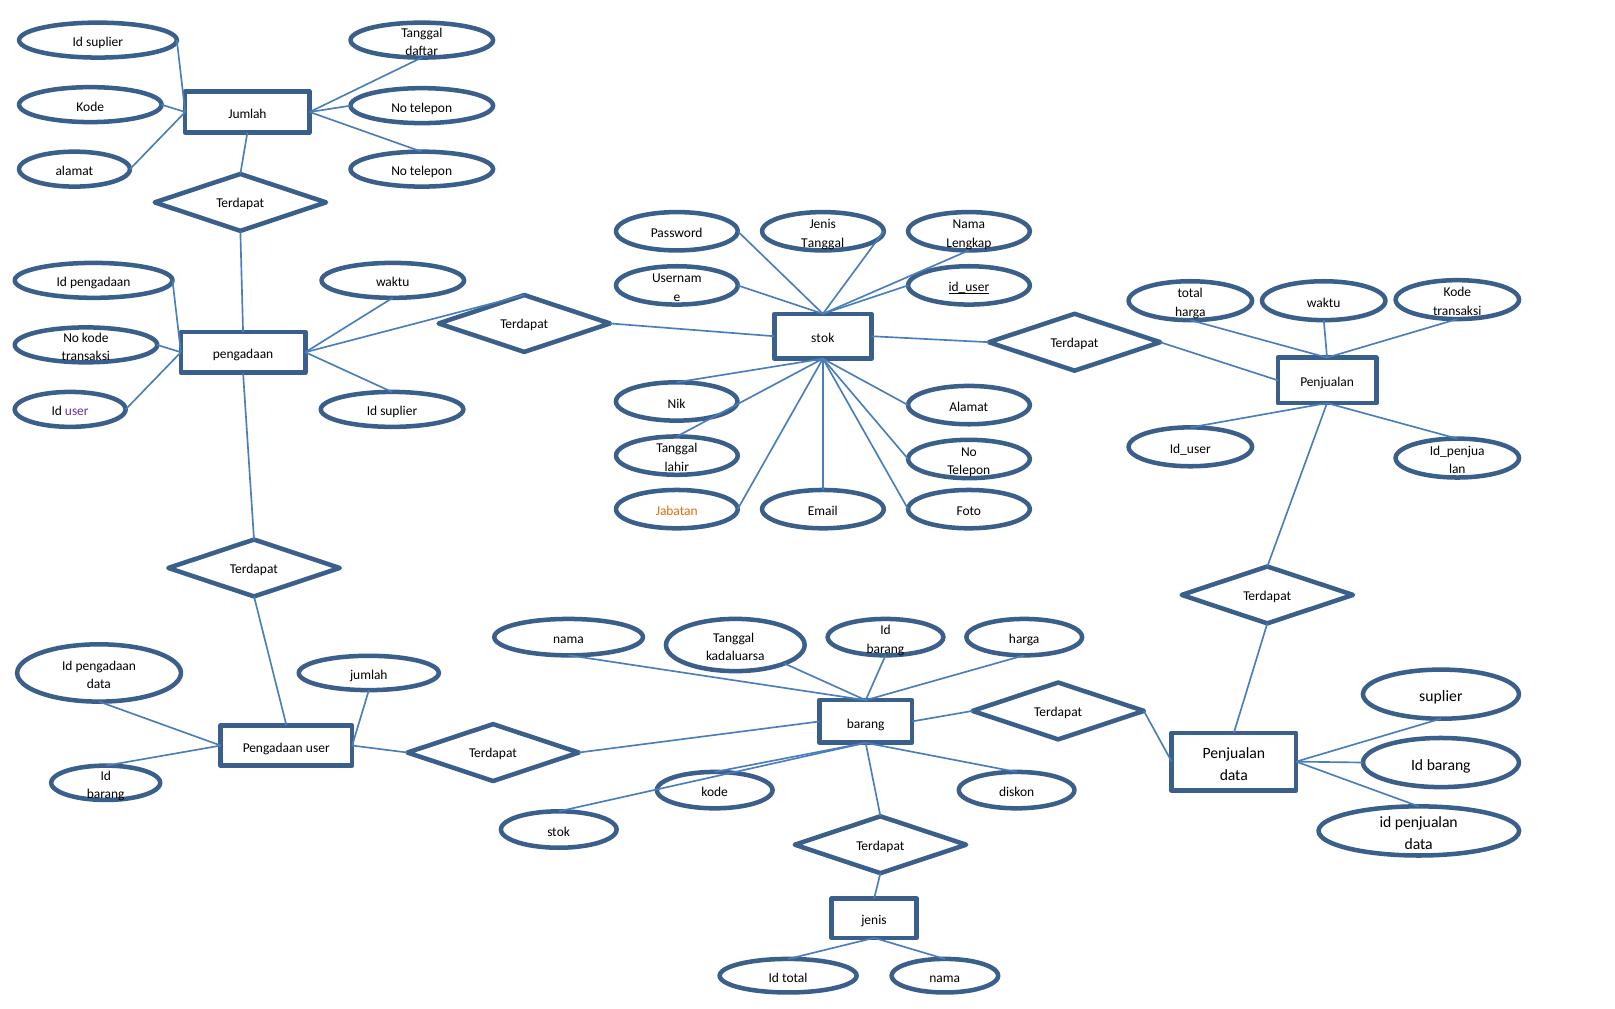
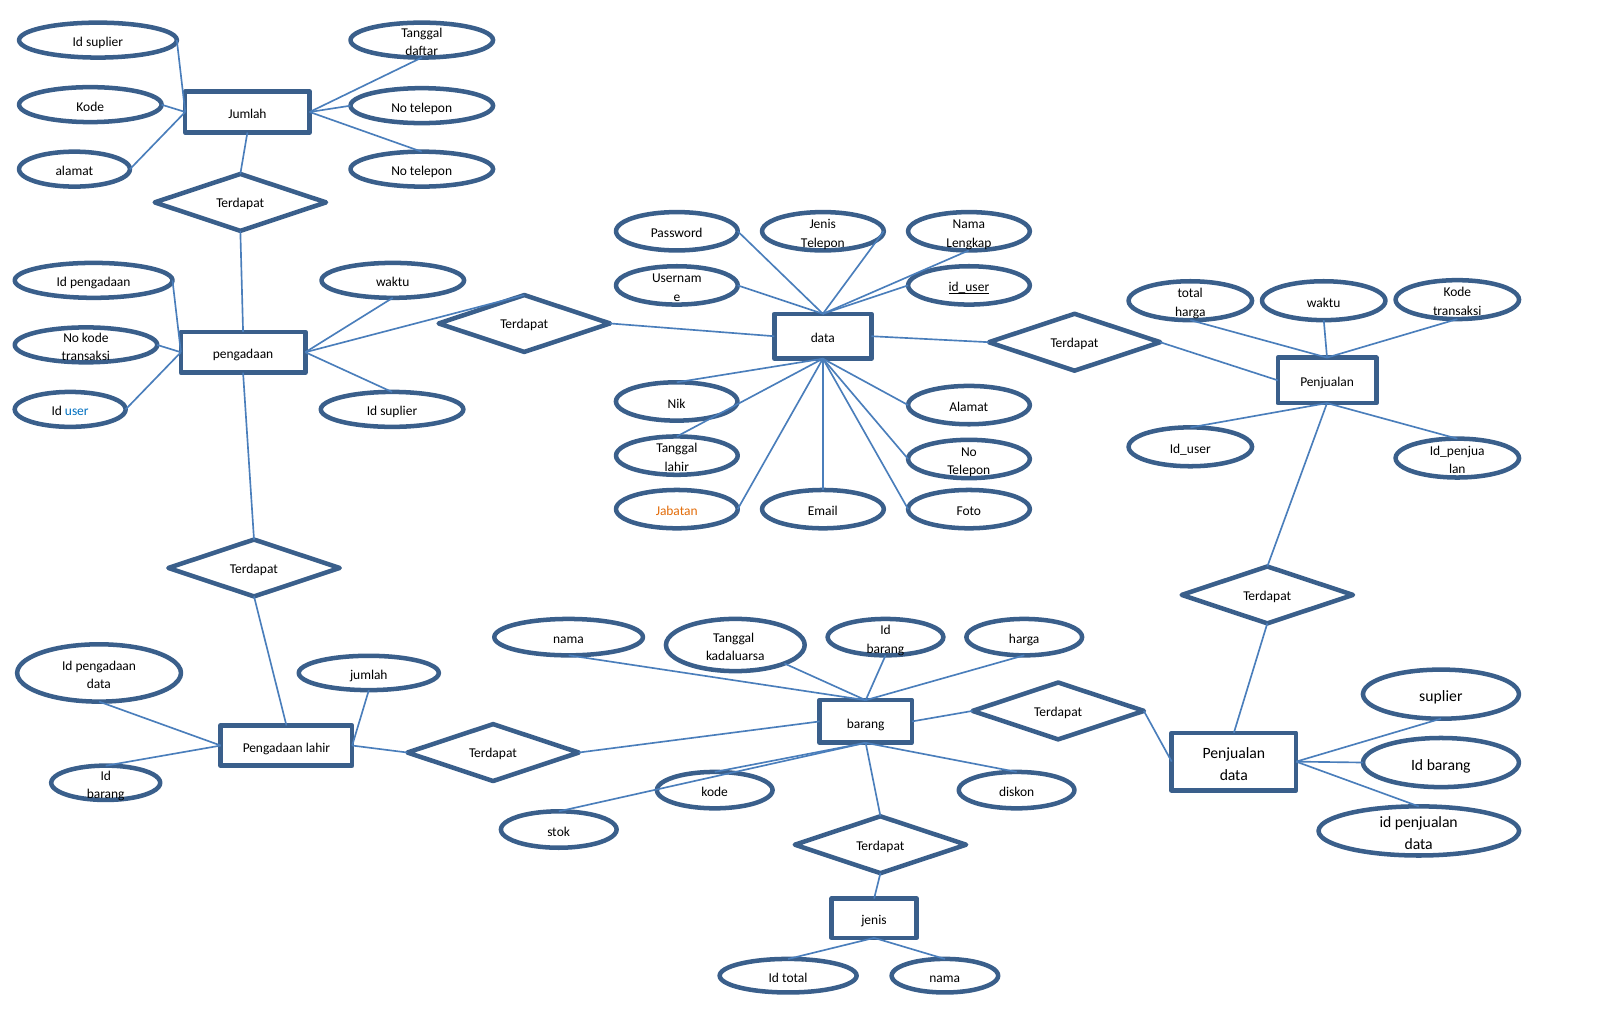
Tanggal: Tanggal -> Telepon (823, 243)
stok: stok -> data (823, 339)
user colour: purple -> blue (77, 412)
Pengadaan user: user -> lahir (318, 748)
